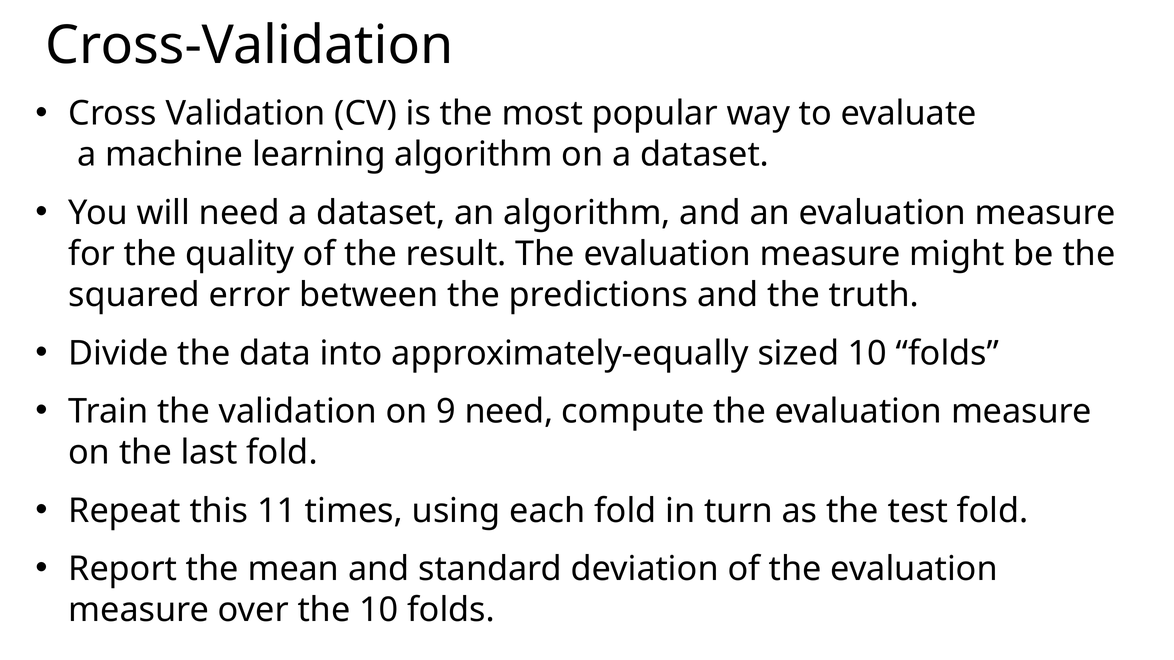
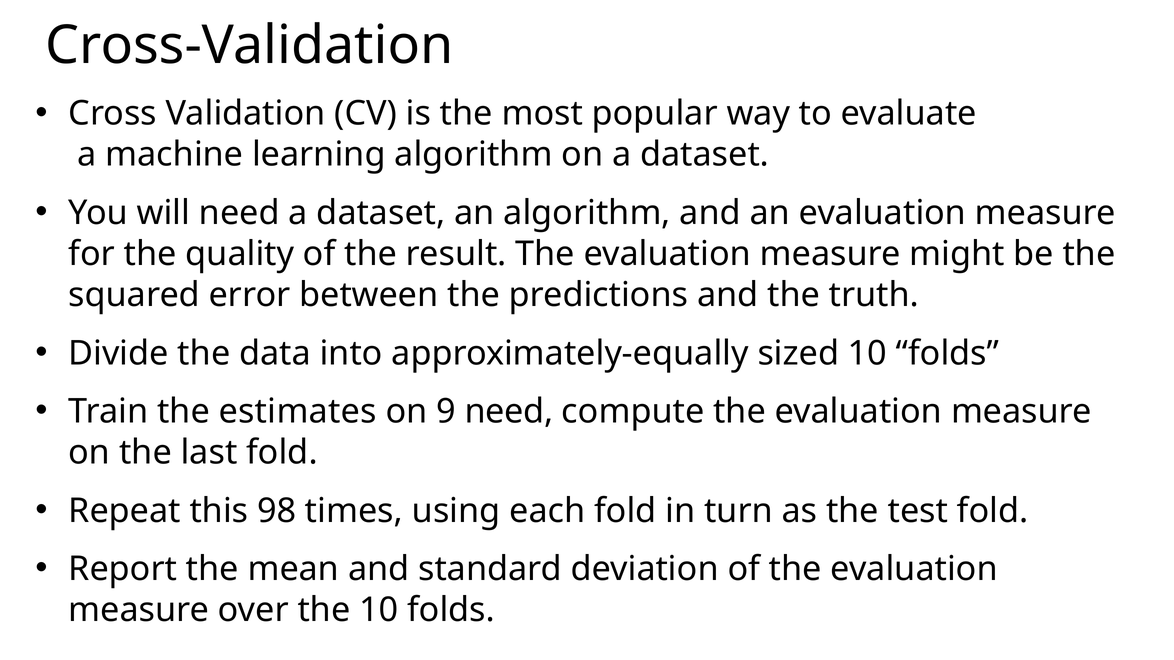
the validation: validation -> estimates (298, 412)
11: 11 -> 98 (277, 511)
